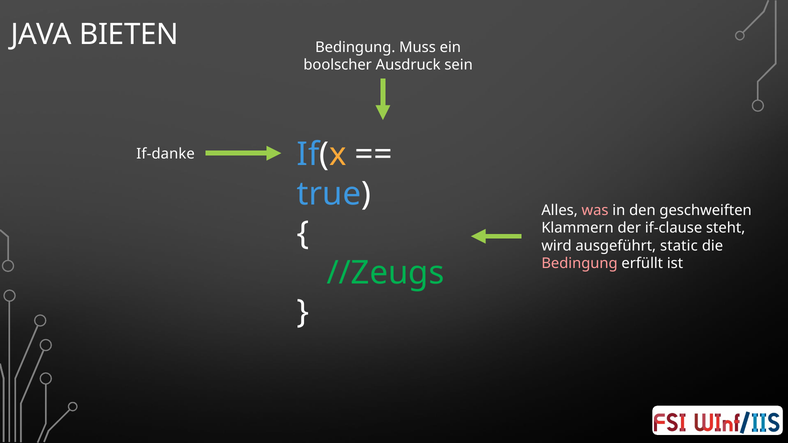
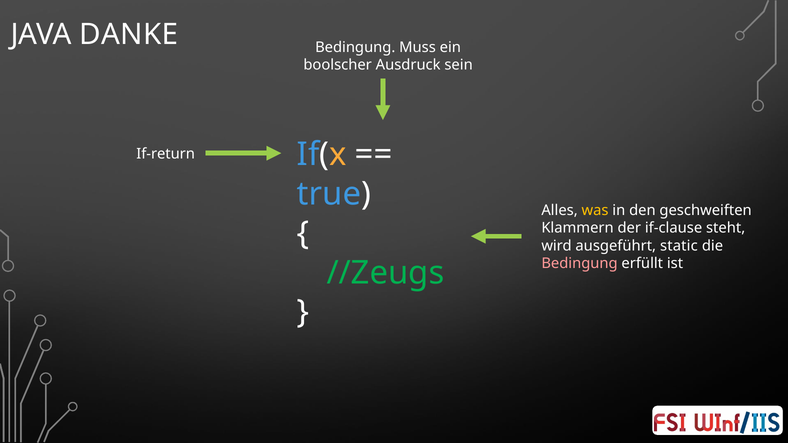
BIETEN: BIETEN -> DANKE (129, 34)
If-danke: If-danke -> If-return (166, 154)
was colour: pink -> yellow (595, 210)
